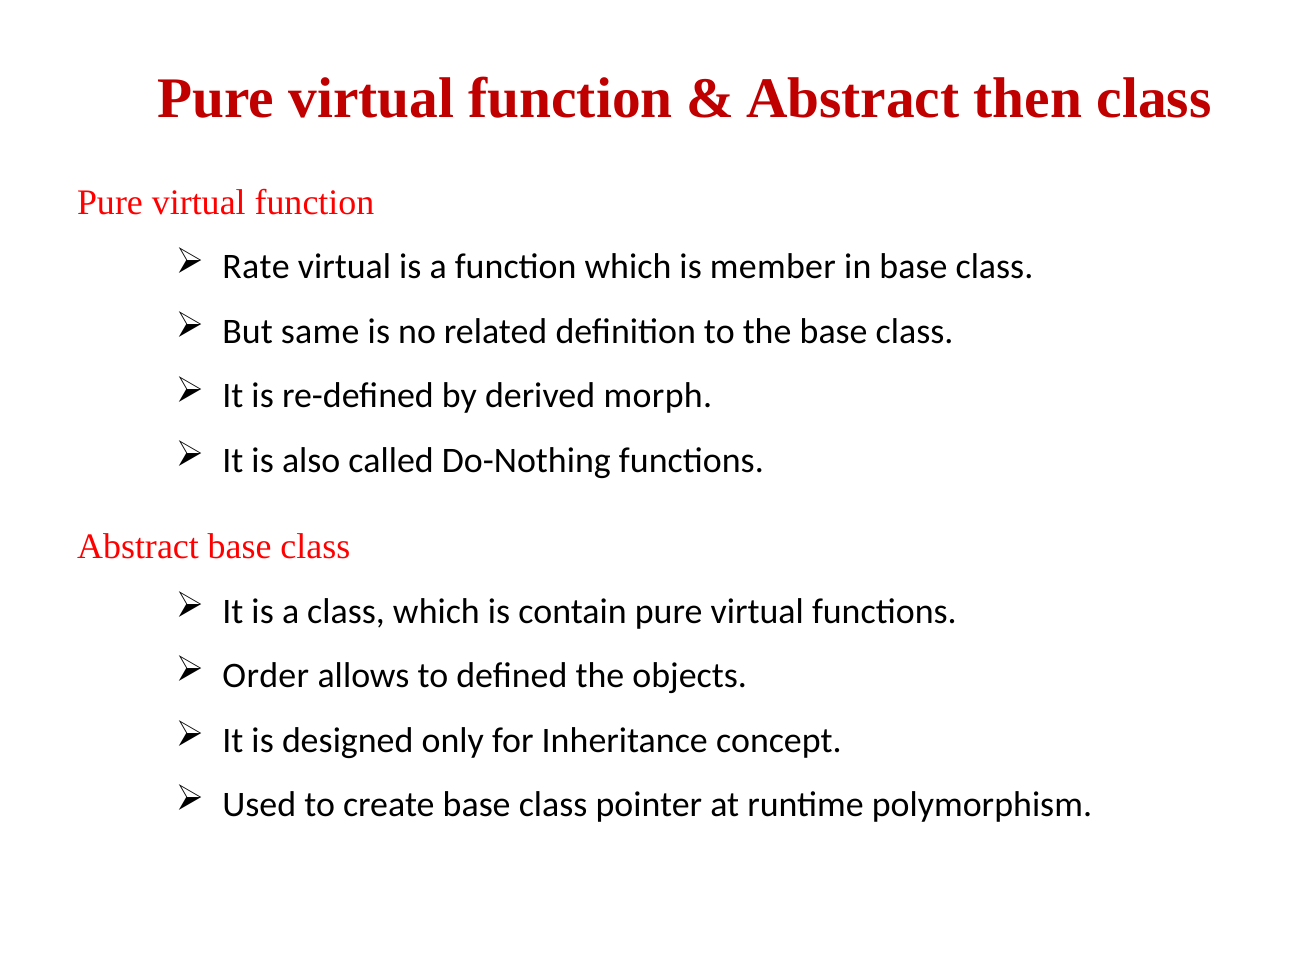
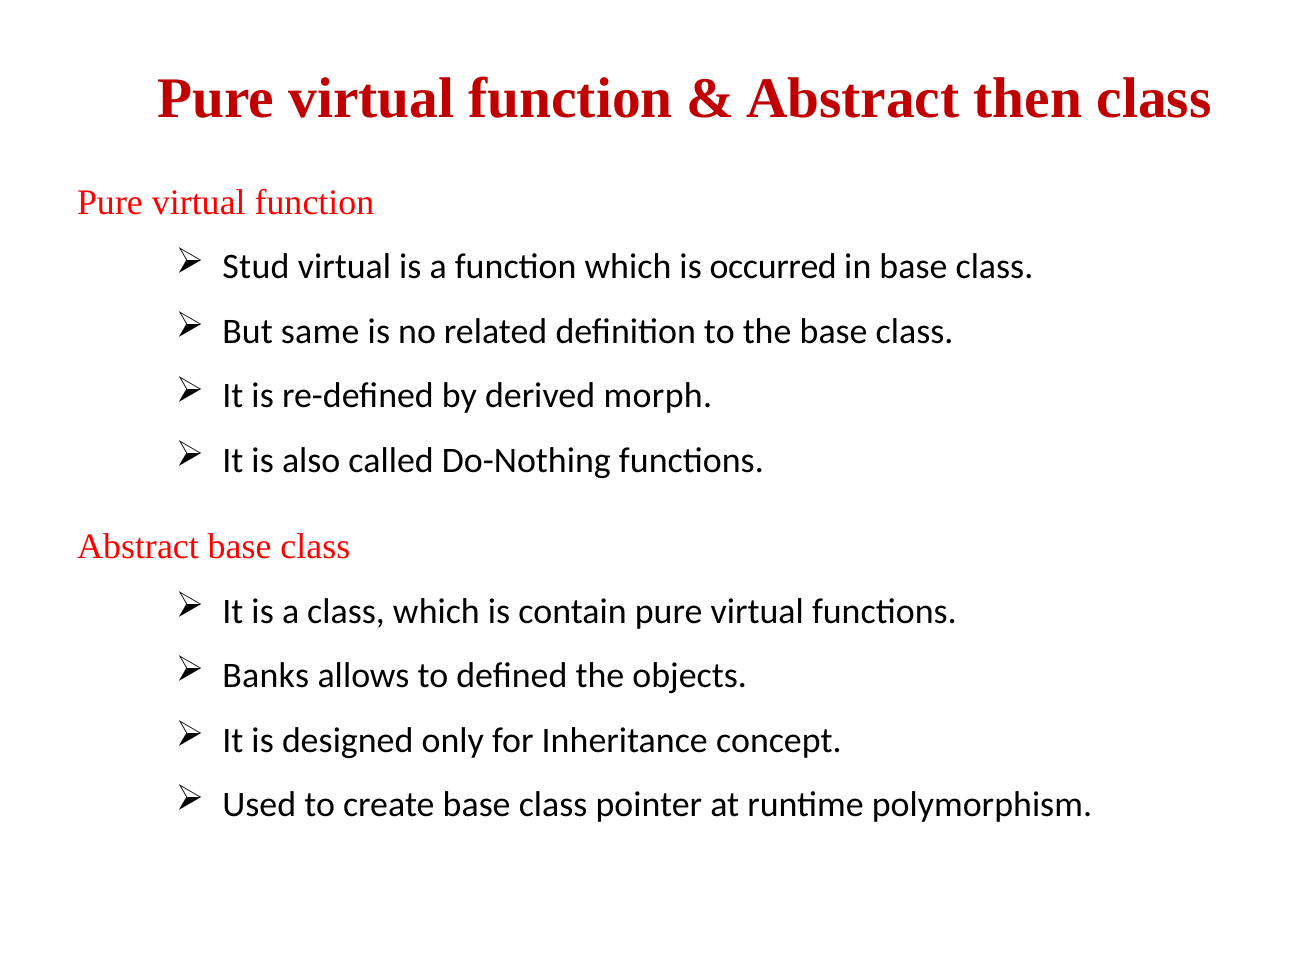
Rate: Rate -> Stud (256, 267)
member: member -> occurred (773, 267)
Order: Order -> Banks (266, 676)
